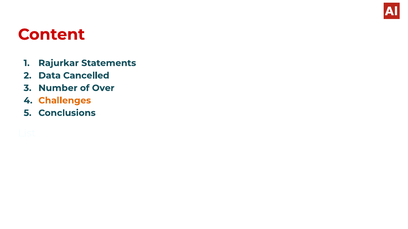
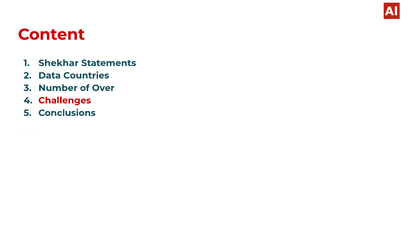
Rajurkar: Rajurkar -> Shekhar (59, 63)
Cancelled: Cancelled -> Countries (86, 76)
Challenges colour: orange -> red (65, 101)
